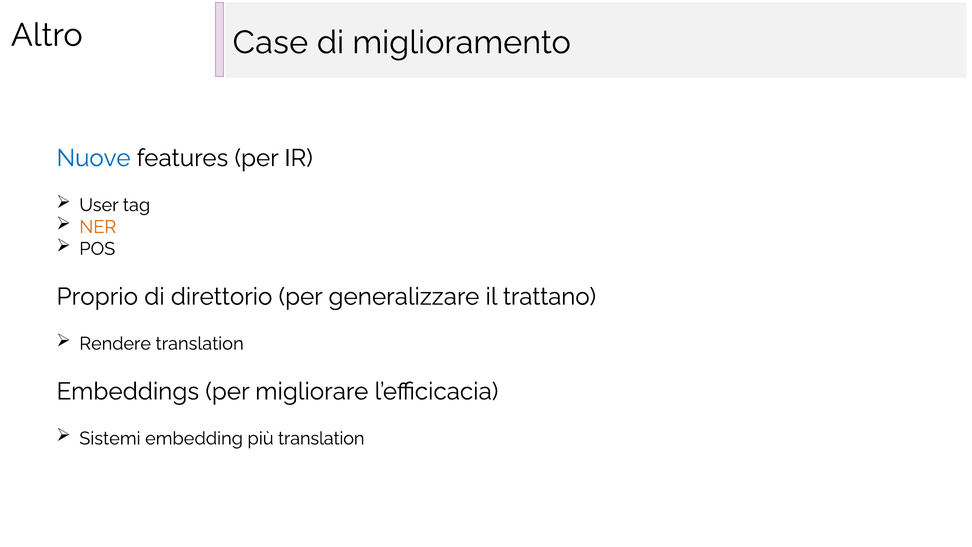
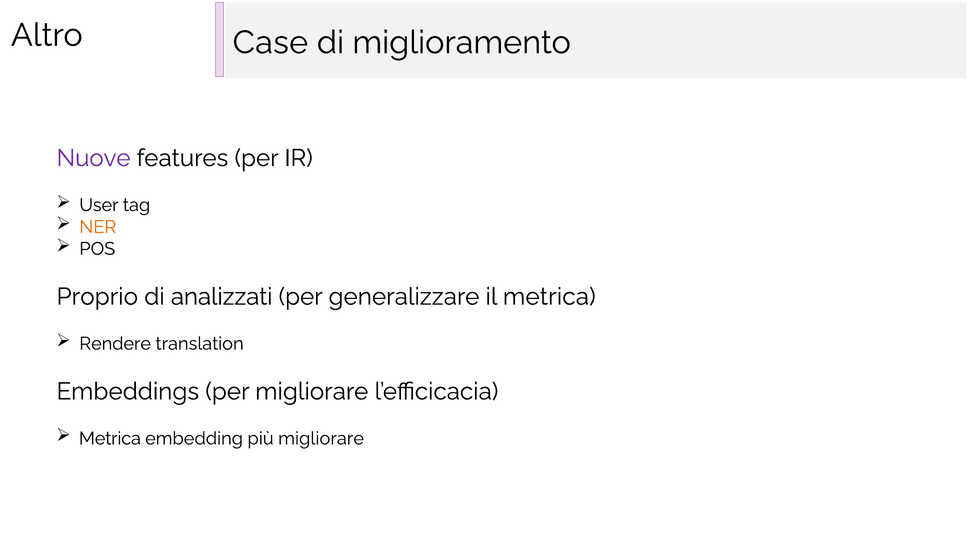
Nuove colour: blue -> purple (94, 158)
direttorio: direttorio -> analizzati (222, 297)
il trattano: trattano -> metrica (549, 297)
Sistemi: Sistemi -> Metrica (110, 438)
più translation: translation -> migliorare (321, 438)
